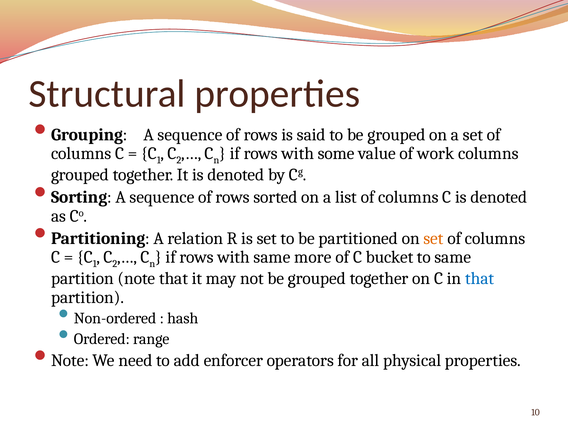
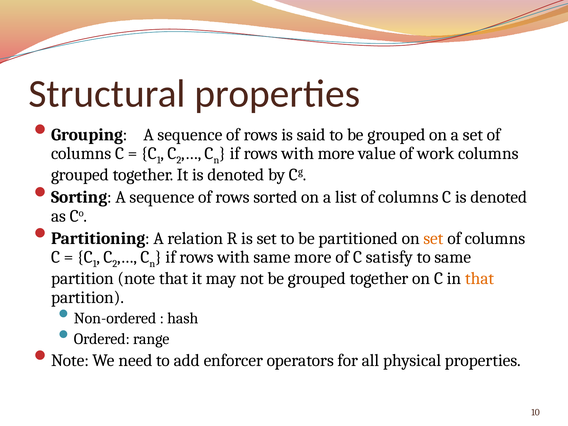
with some: some -> more (336, 153)
bucket: bucket -> satisfy (389, 257)
that colour: blue -> orange (480, 279)
